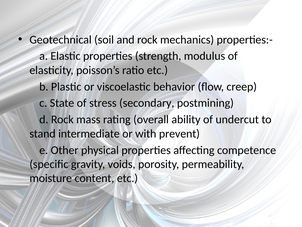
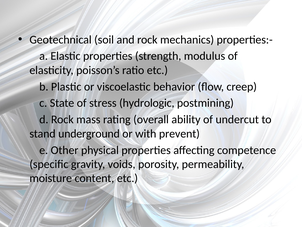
secondary: secondary -> hydrologic (147, 103)
intermediate: intermediate -> underground (89, 133)
